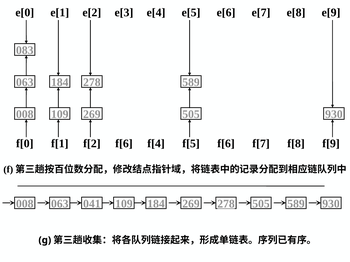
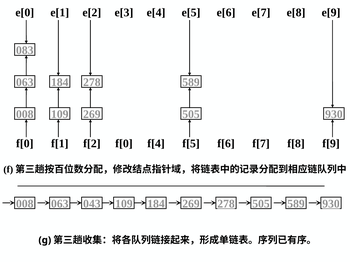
f[2 f[6: f[6 -> f[0 (124, 144)
041: 041 -> 043 (92, 204)
930 underline: none -> present (331, 204)
